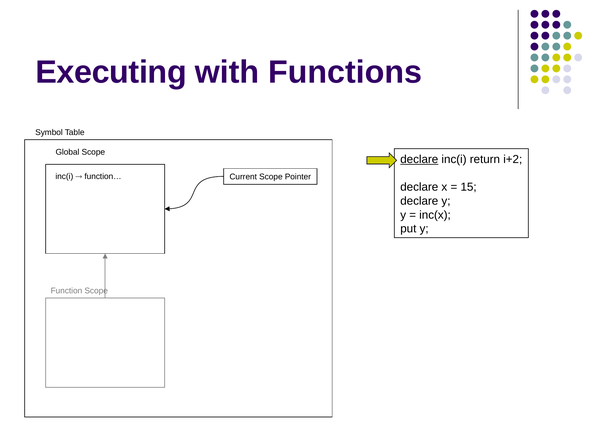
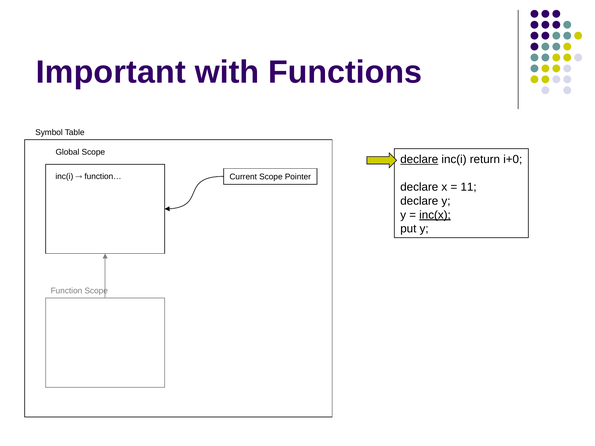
Executing: Executing -> Important (111, 72)
i+2: i+2 -> i+0 (513, 159)
15: 15 -> 11 (469, 187)
inc(x underline: none -> present (435, 215)
